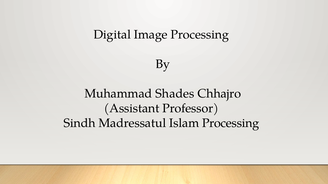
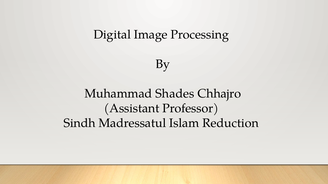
Islam Processing: Processing -> Reduction (231, 123)
